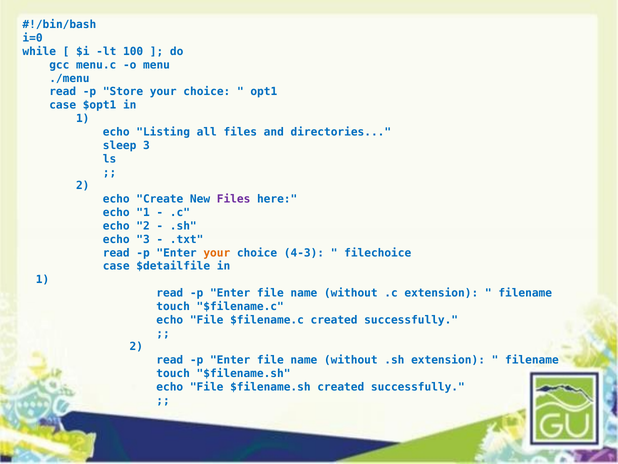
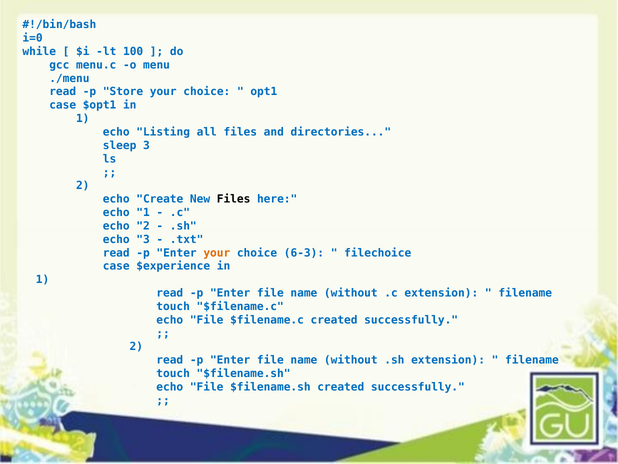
Files colour: purple -> black (234, 199)
4-3: 4-3 -> 6-3 (304, 253)
$detailfile: $detailfile -> $experience (173, 266)
